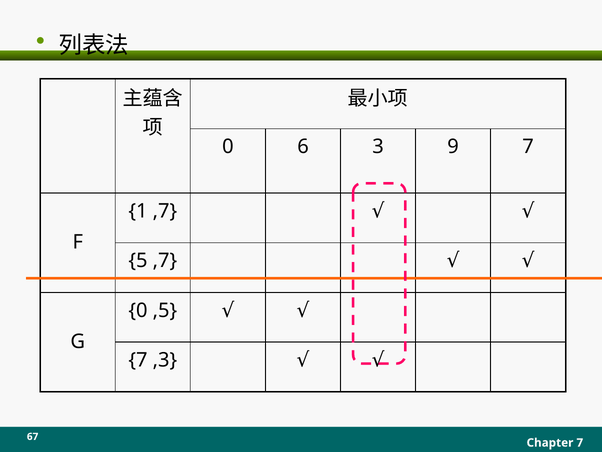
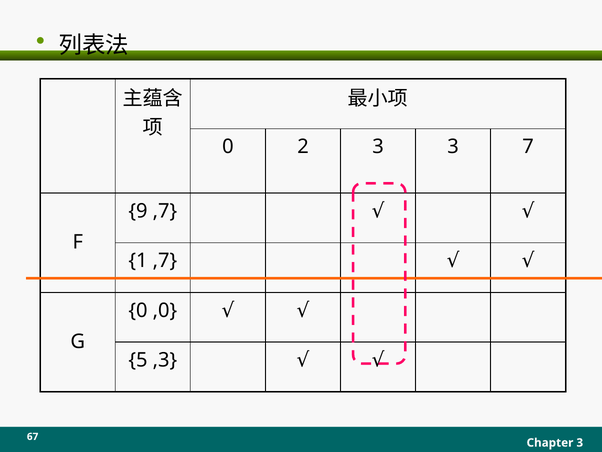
6: 6 -> 2 (303, 146)
3 9: 9 -> 3 (453, 146)
1: 1 -> 9 (138, 211)
5: 5 -> 1 (138, 260)
,5: ,5 -> ,0 (165, 310)
7: 7 -> 5 (138, 360)
Chapter 7: 7 -> 3 (580, 442)
